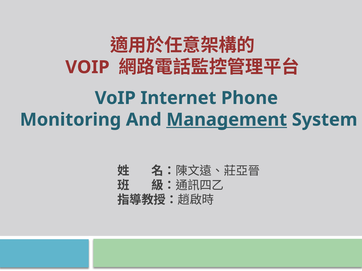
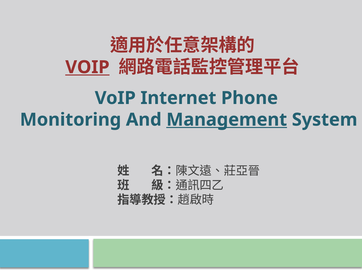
VOIP underline: none -> present (87, 67)
